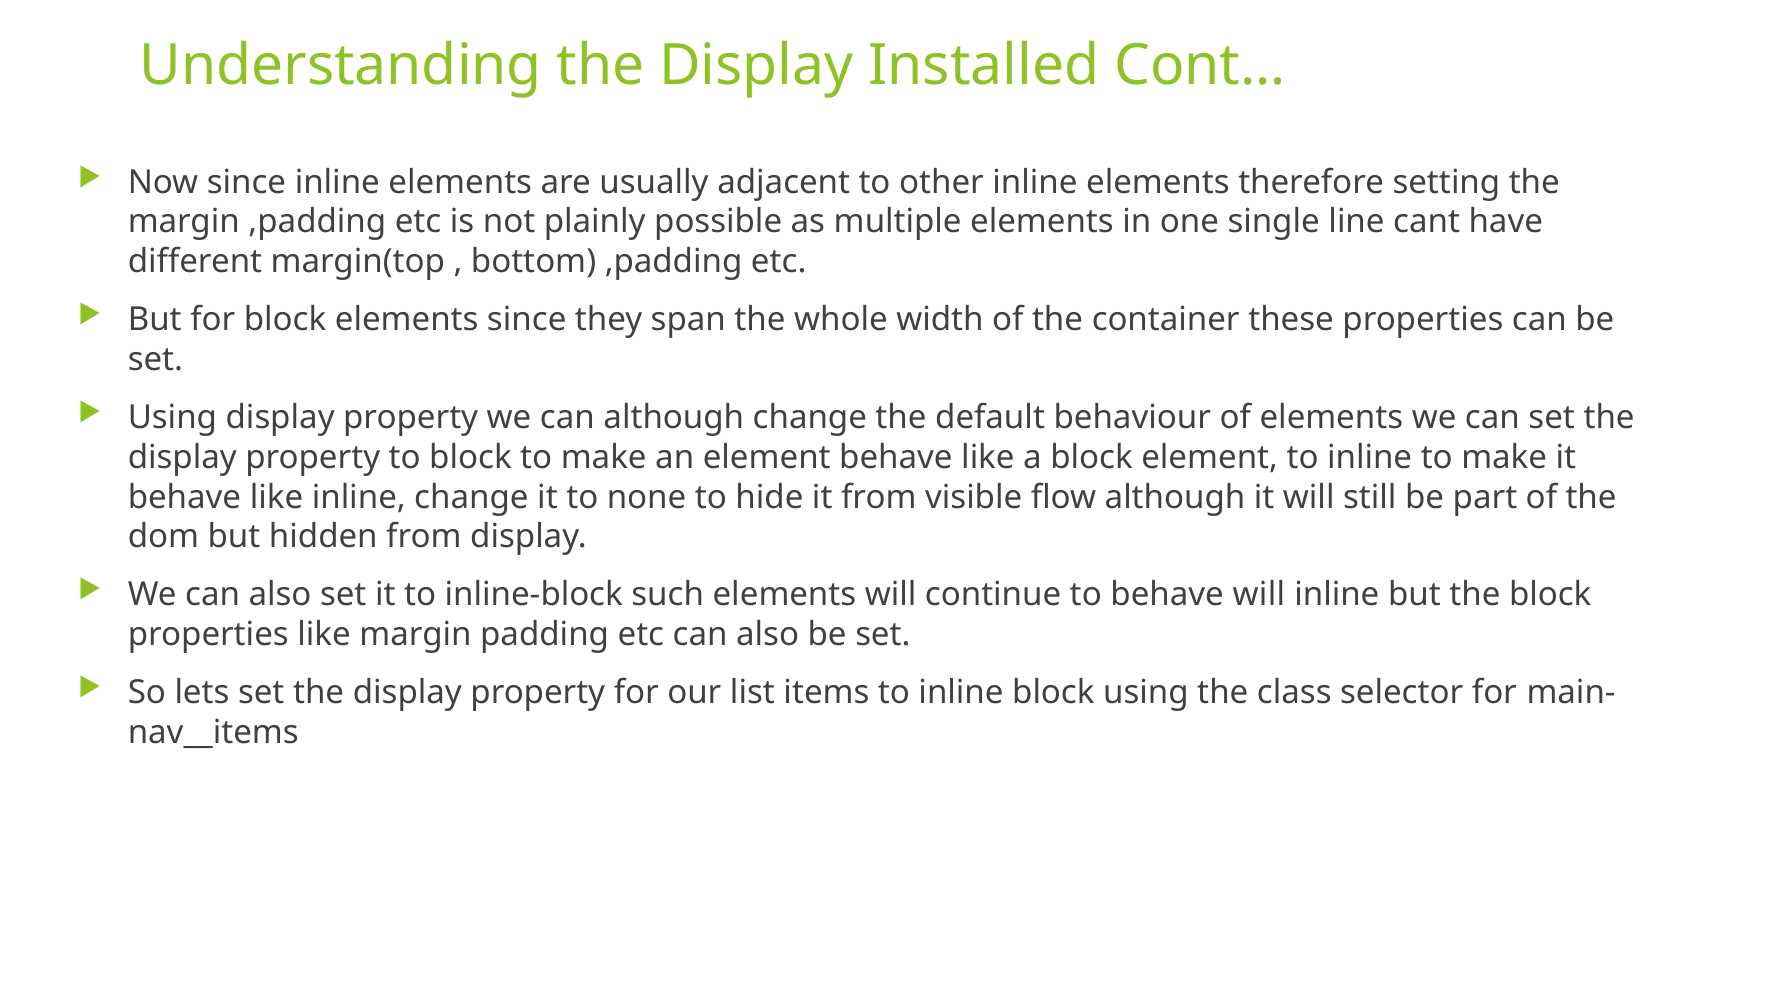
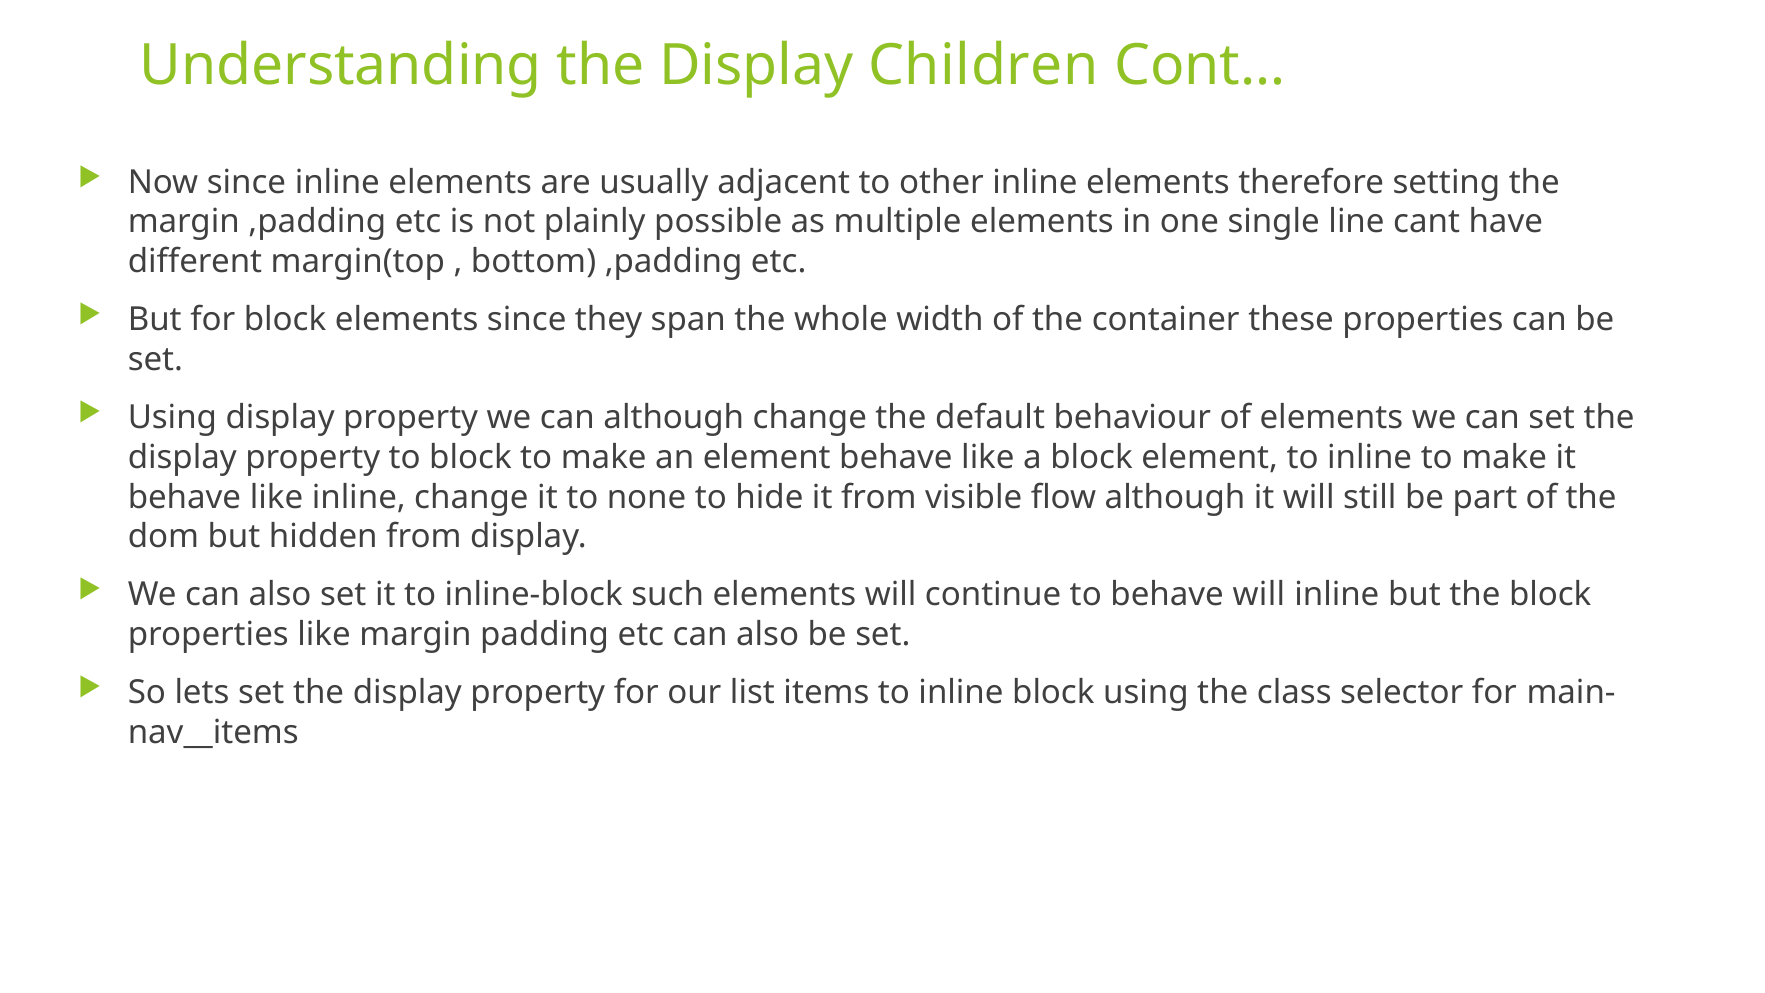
Installed: Installed -> Children (983, 65)
